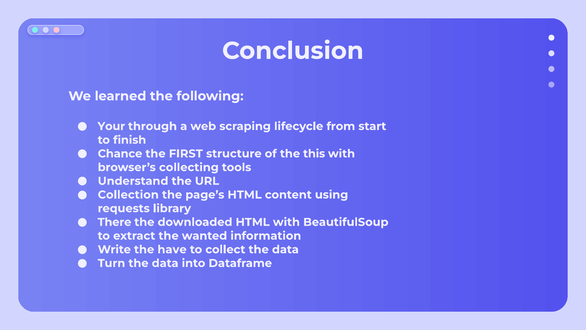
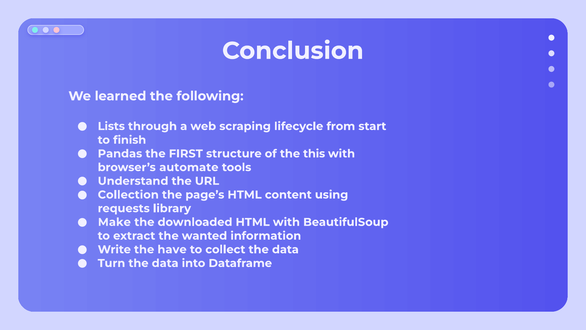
Your: Your -> Lists (111, 126)
Chance: Chance -> Pandas (120, 153)
collecting: collecting -> automate (189, 167)
There: There -> Make (114, 222)
